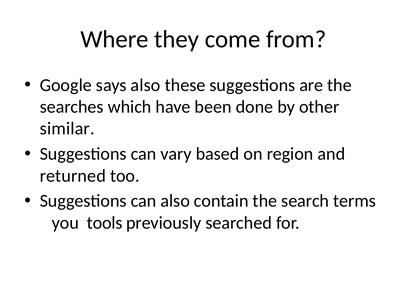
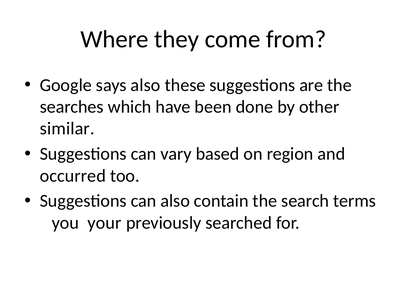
returned: returned -> occurred (73, 176)
tools: tools -> your (104, 223)
